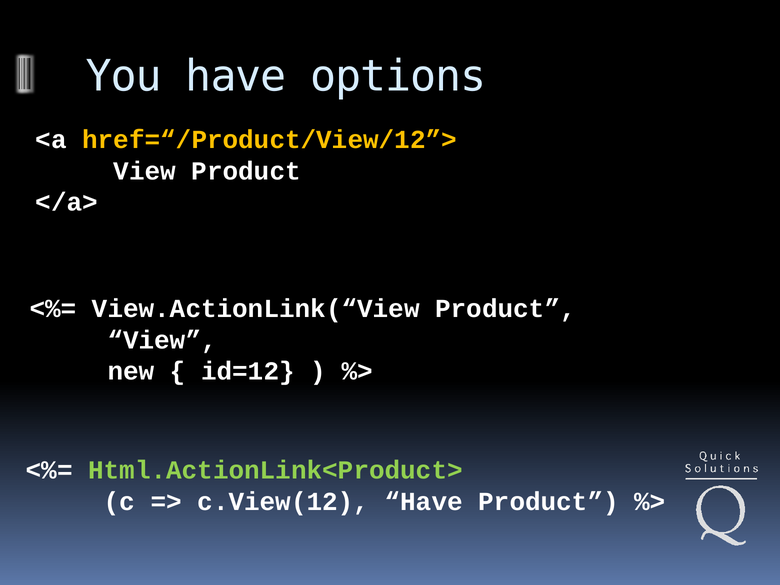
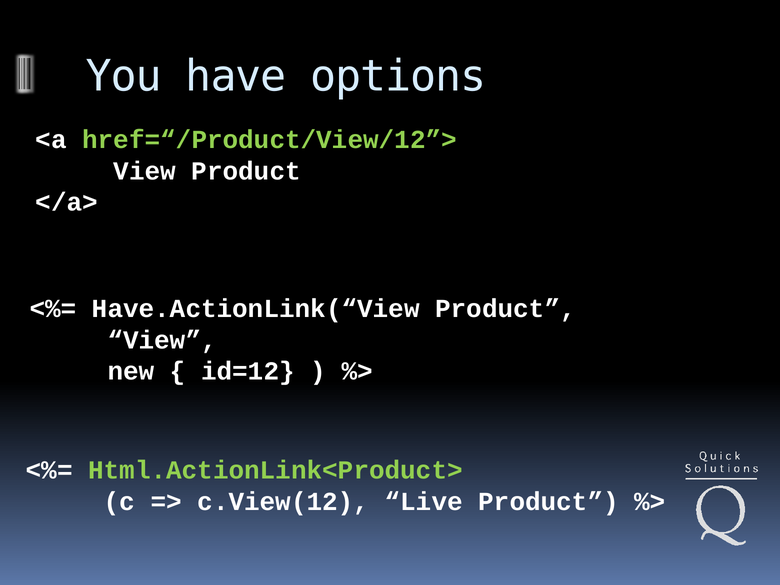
href=“/Product/View/12”> colour: yellow -> light green (270, 140)
View.ActionLink(“View: View.ActionLink(“View -> Have.ActionLink(“View (256, 309)
c.View(12 Have: Have -> Live (424, 502)
